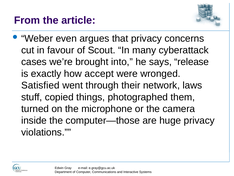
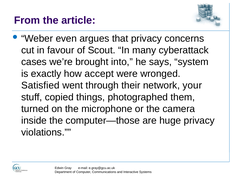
release: release -> system (192, 62)
laws: laws -> your (192, 85)
